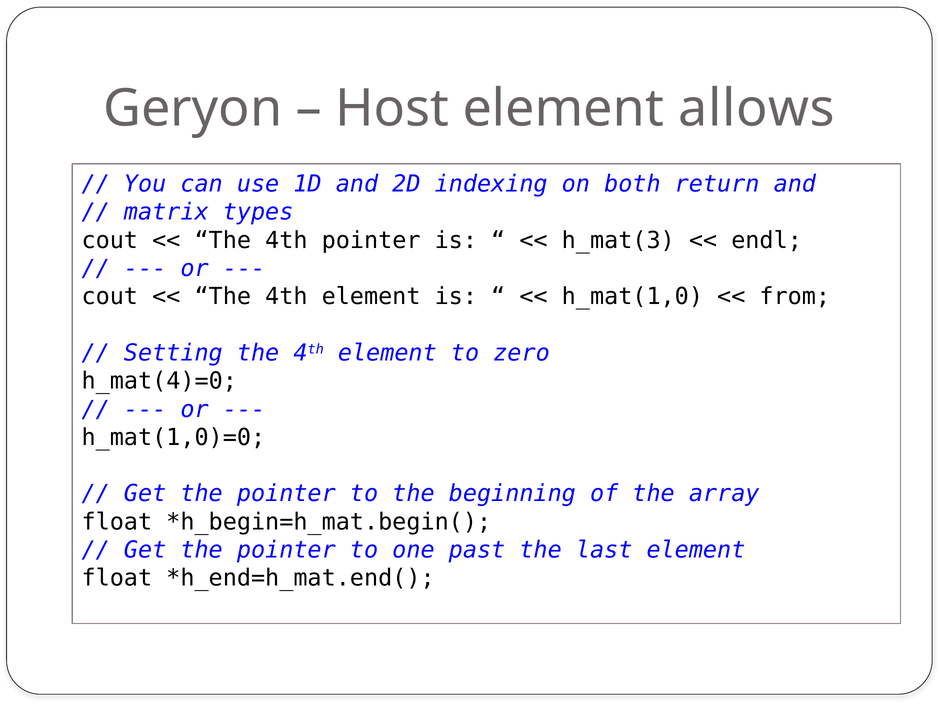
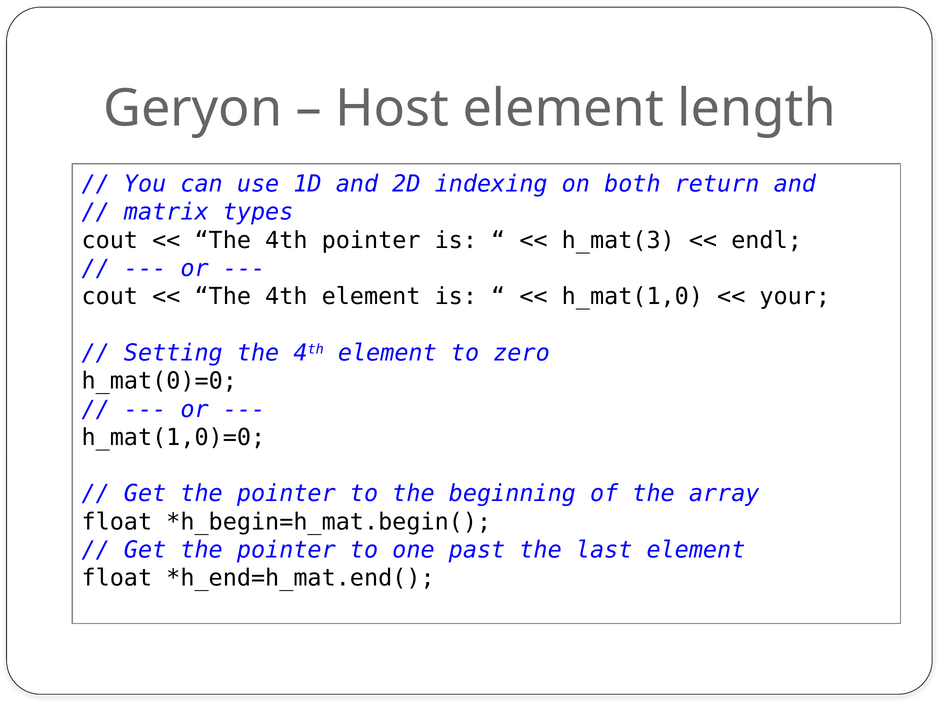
allows: allows -> length (757, 109)
from: from -> your (795, 297)
h_mat(4)=0: h_mat(4)=0 -> h_mat(0)=0 (159, 381)
